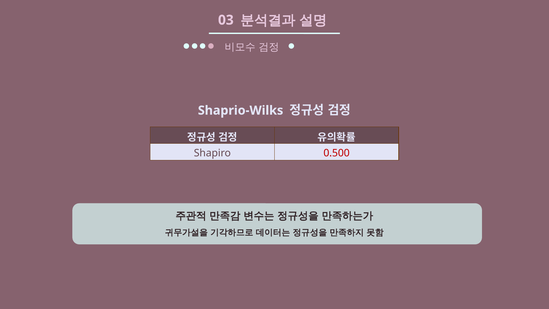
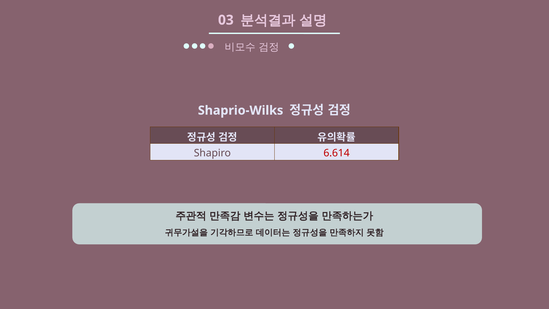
0.500: 0.500 -> 6.614 (337, 153)
